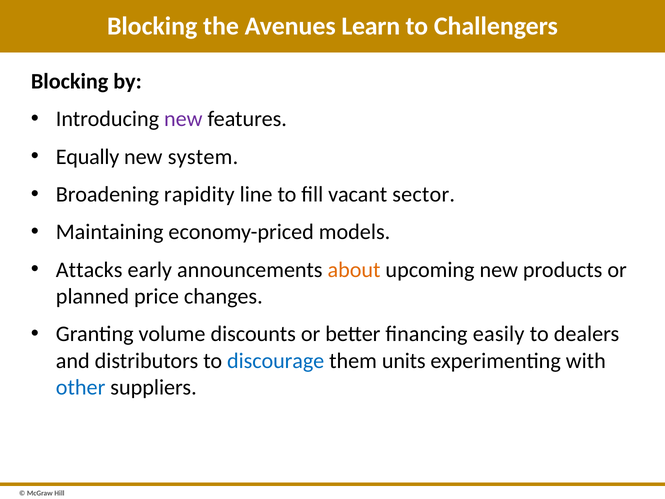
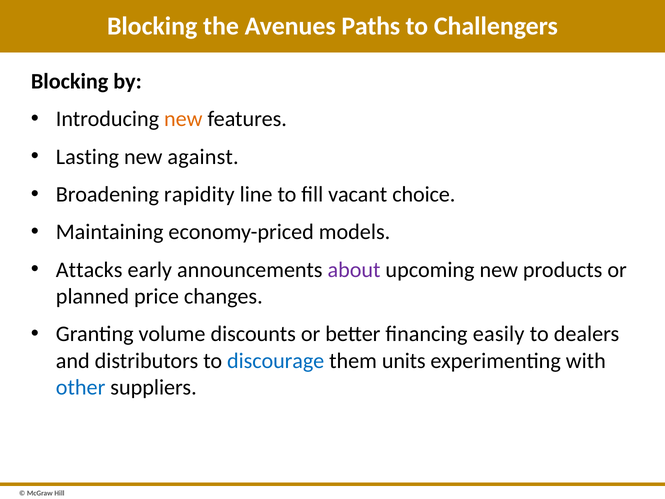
Learn: Learn -> Paths (371, 26)
new colour: purple -> orange (183, 119)
Equally: Equally -> Lasting (87, 157)
system: system -> against (203, 157)
sector: sector -> choice (424, 194)
about colour: orange -> purple (354, 270)
